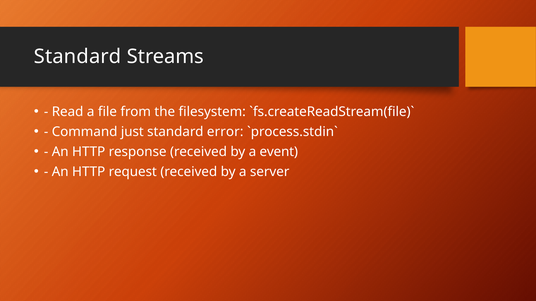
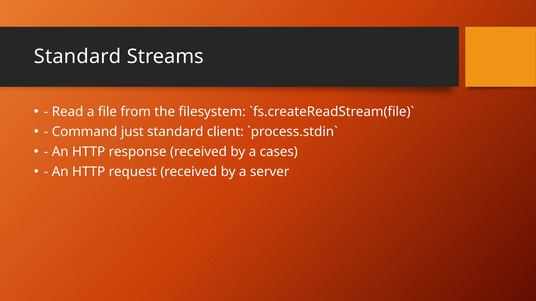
error: error -> client (225, 132)
event: event -> cases (279, 152)
